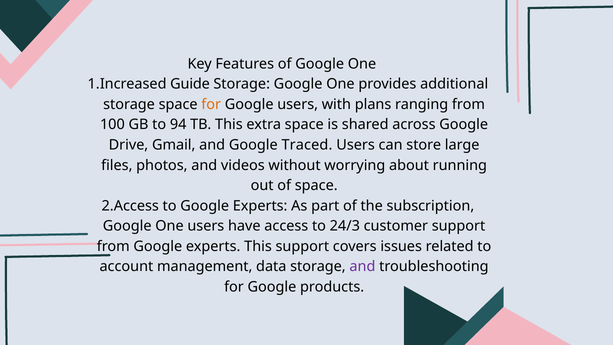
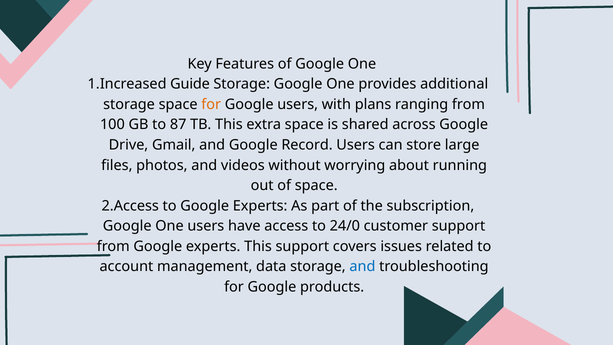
94: 94 -> 87 (178, 125)
Traced: Traced -> Record (307, 145)
24/3: 24/3 -> 24/0 (345, 226)
and colour: purple -> blue (362, 266)
